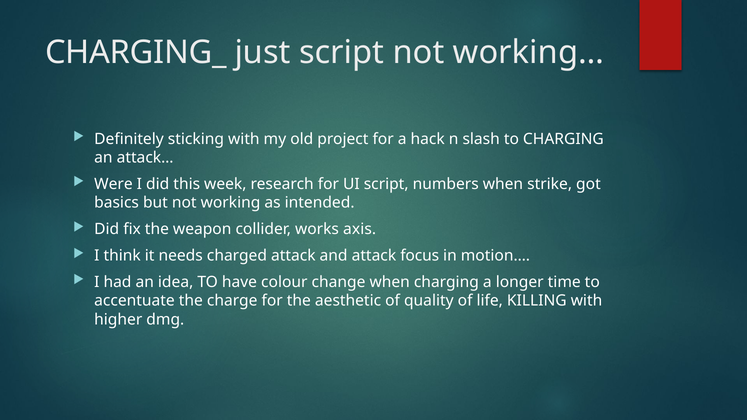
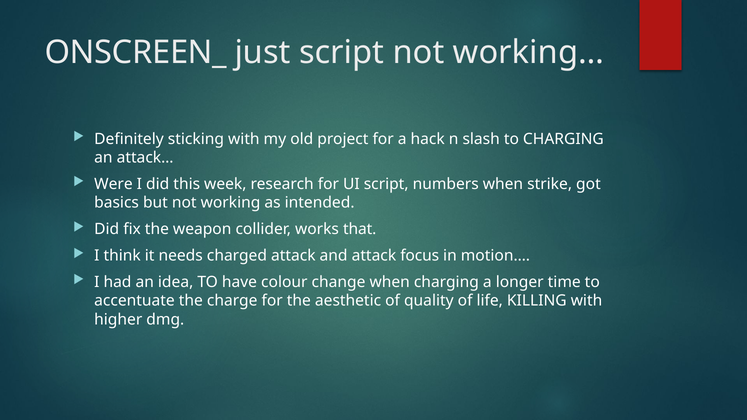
CHARGING_: CHARGING_ -> ONSCREEN_ (136, 52)
axis: axis -> that (360, 229)
